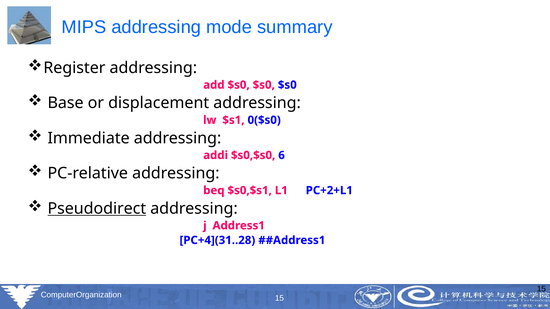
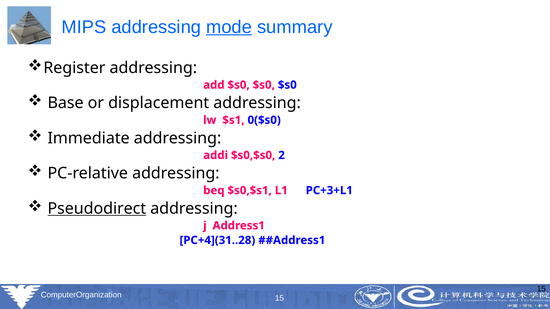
mode underline: none -> present (229, 27)
6: 6 -> 2 (282, 155)
PC+2+L1: PC+2+L1 -> PC+3+L1 (329, 191)
